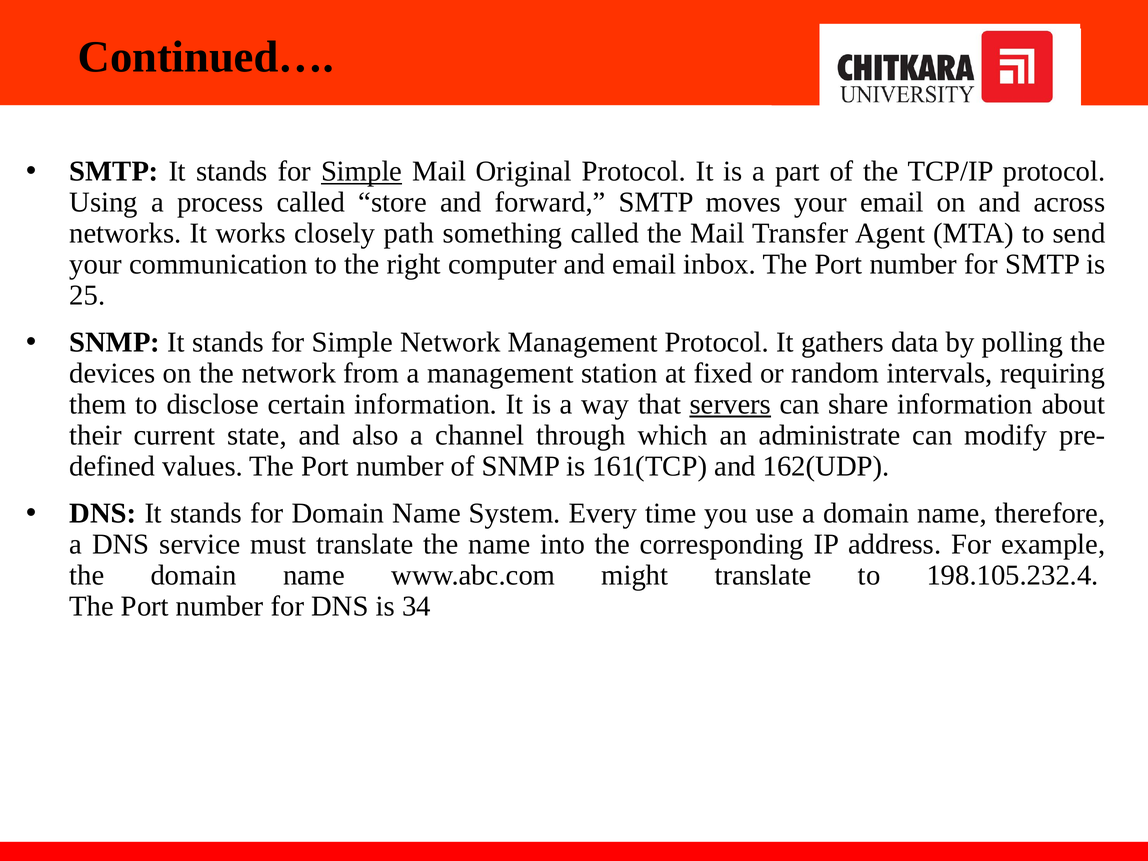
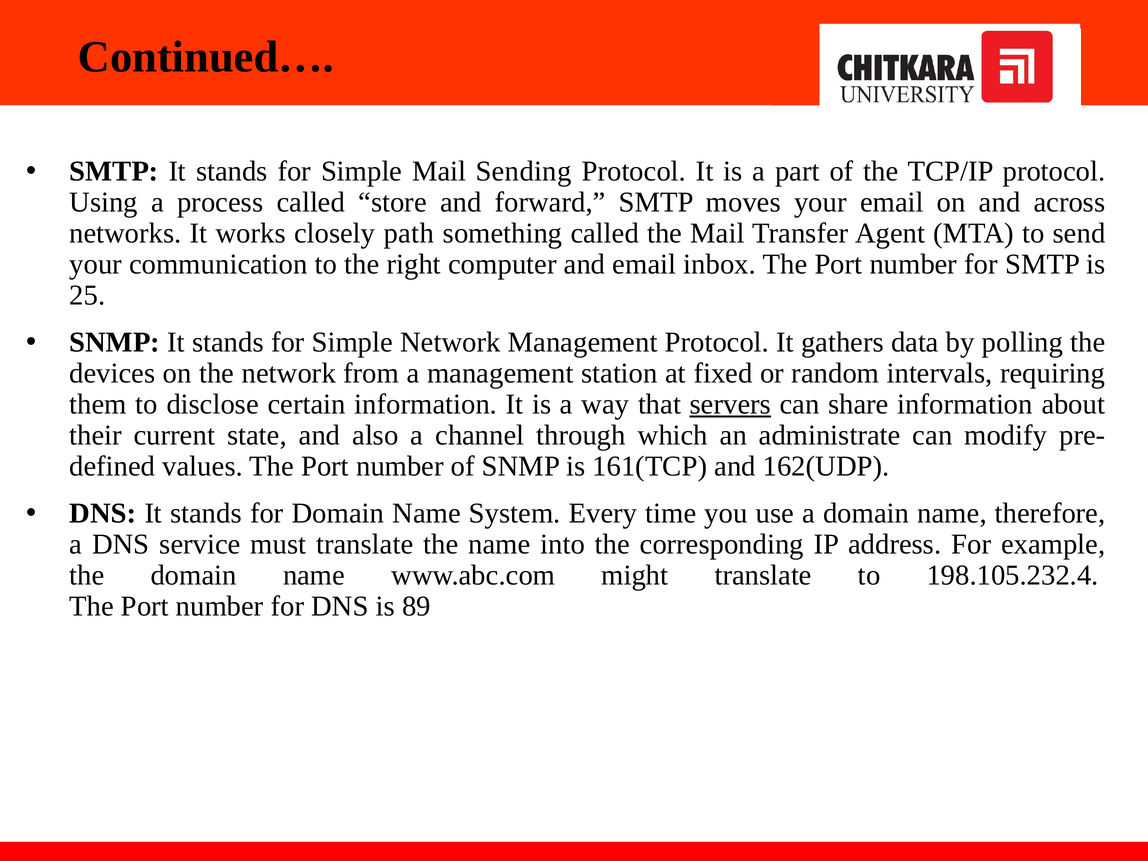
Simple underline: present -> none (362, 171)
Original: Original -> Sending (524, 171)
34: 34 -> 89 (416, 606)
